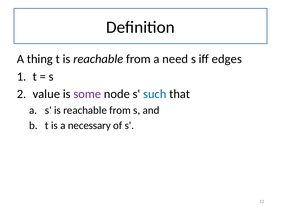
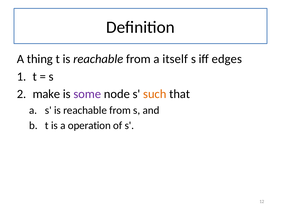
need: need -> itself (175, 59)
value: value -> make (46, 94)
such colour: blue -> orange (155, 94)
necessary: necessary -> operation (89, 125)
